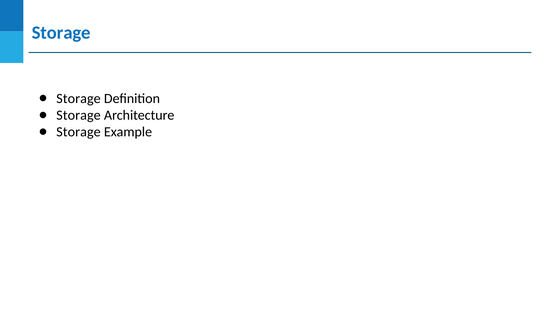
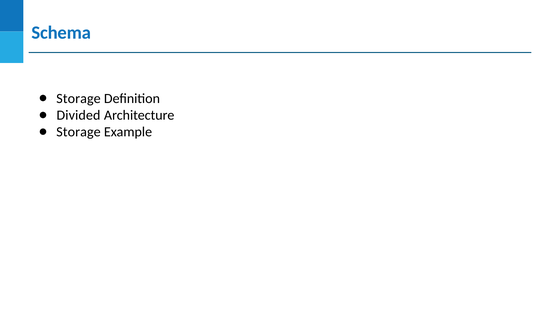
Storage: Storage -> Schema (61, 33)
Storage: Storage -> Divided (78, 115)
